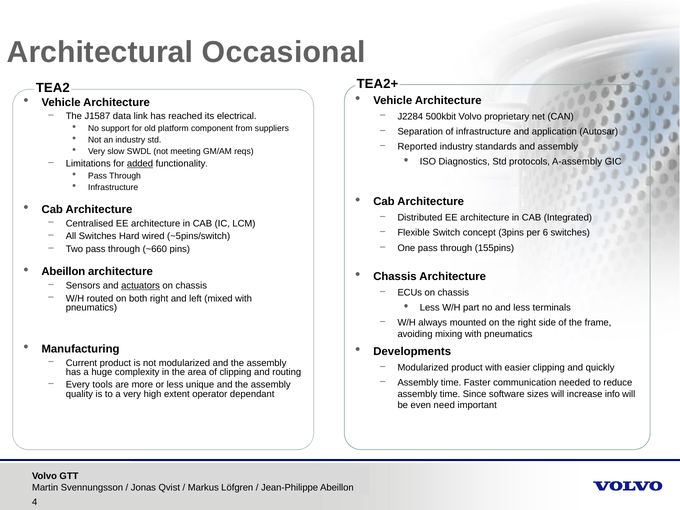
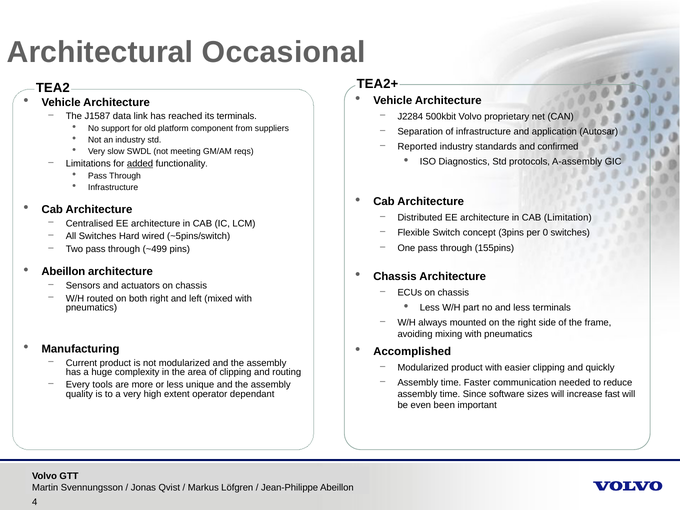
its electrical: electrical -> terminals (237, 116)
and assembly: assembly -> confirmed (558, 147)
Integrated: Integrated -> Limitation (568, 218)
6: 6 -> 0 (545, 233)
~660: ~660 -> ~499 (155, 249)
actuators underline: present -> none (141, 286)
Developments: Developments -> Accomplished (412, 351)
info: info -> fast (612, 394)
need: need -> been (444, 405)
